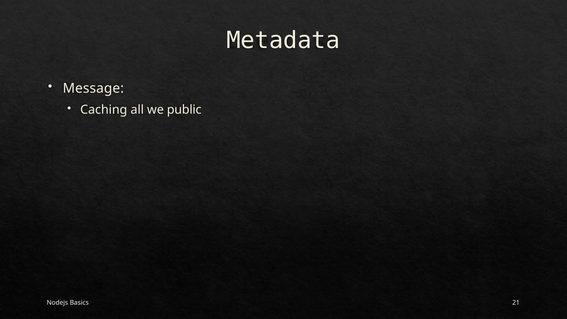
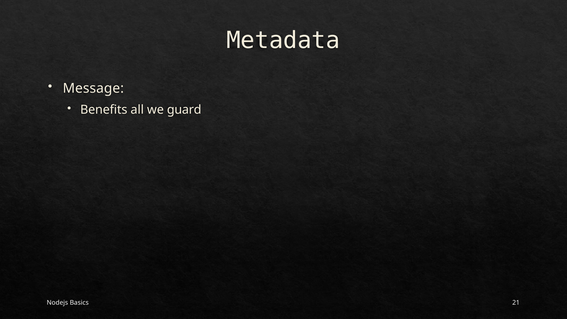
Caching: Caching -> Benefits (104, 110)
public: public -> guard (184, 110)
